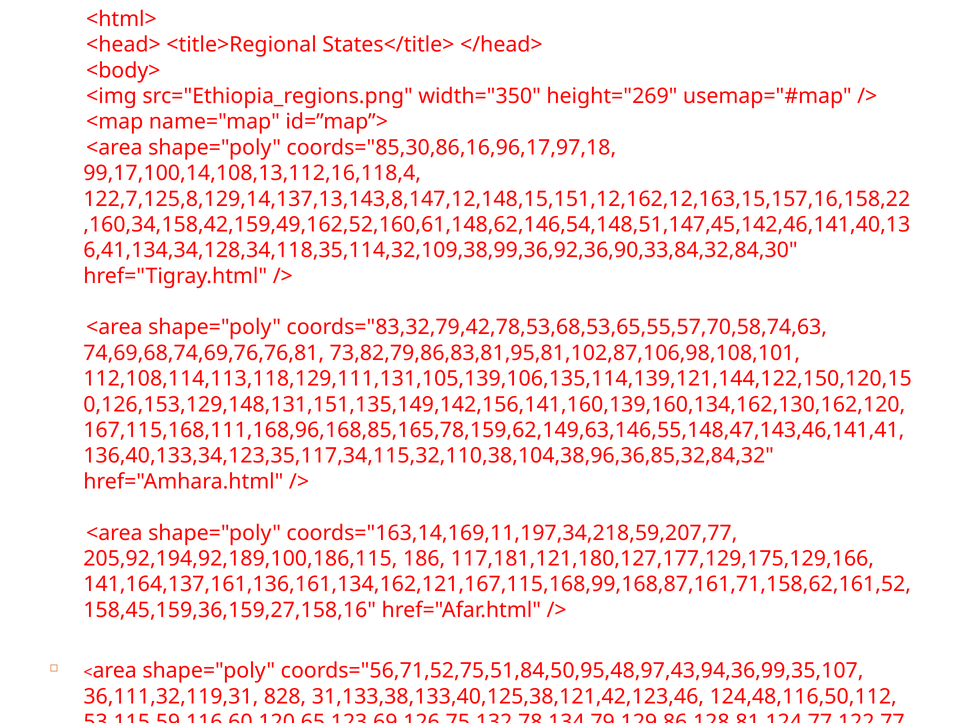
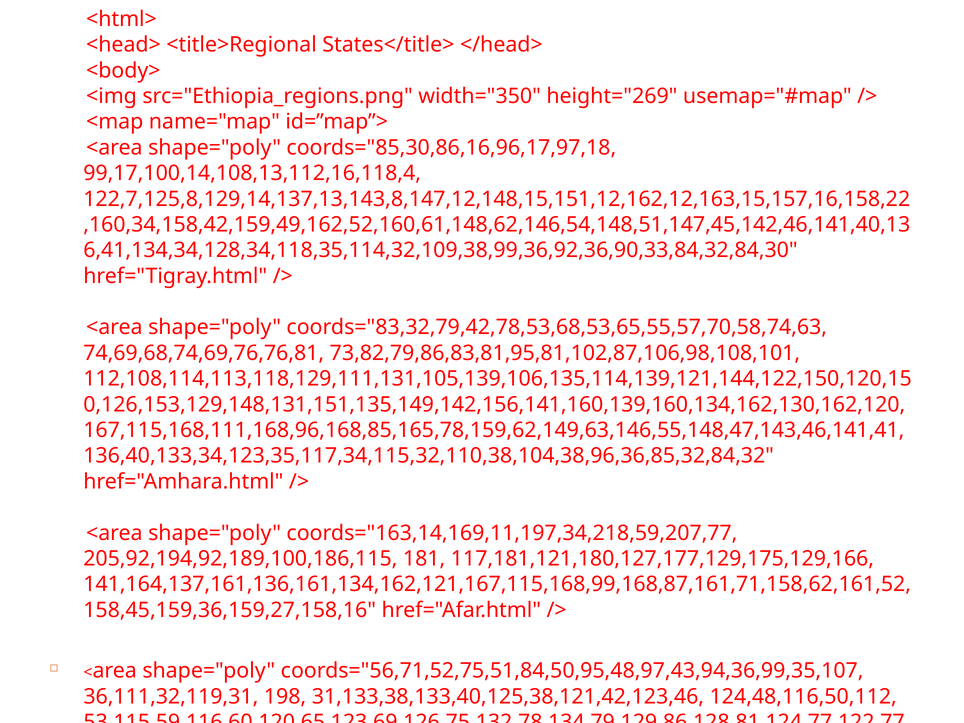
186: 186 -> 181 (424, 559)
828: 828 -> 198 (285, 697)
